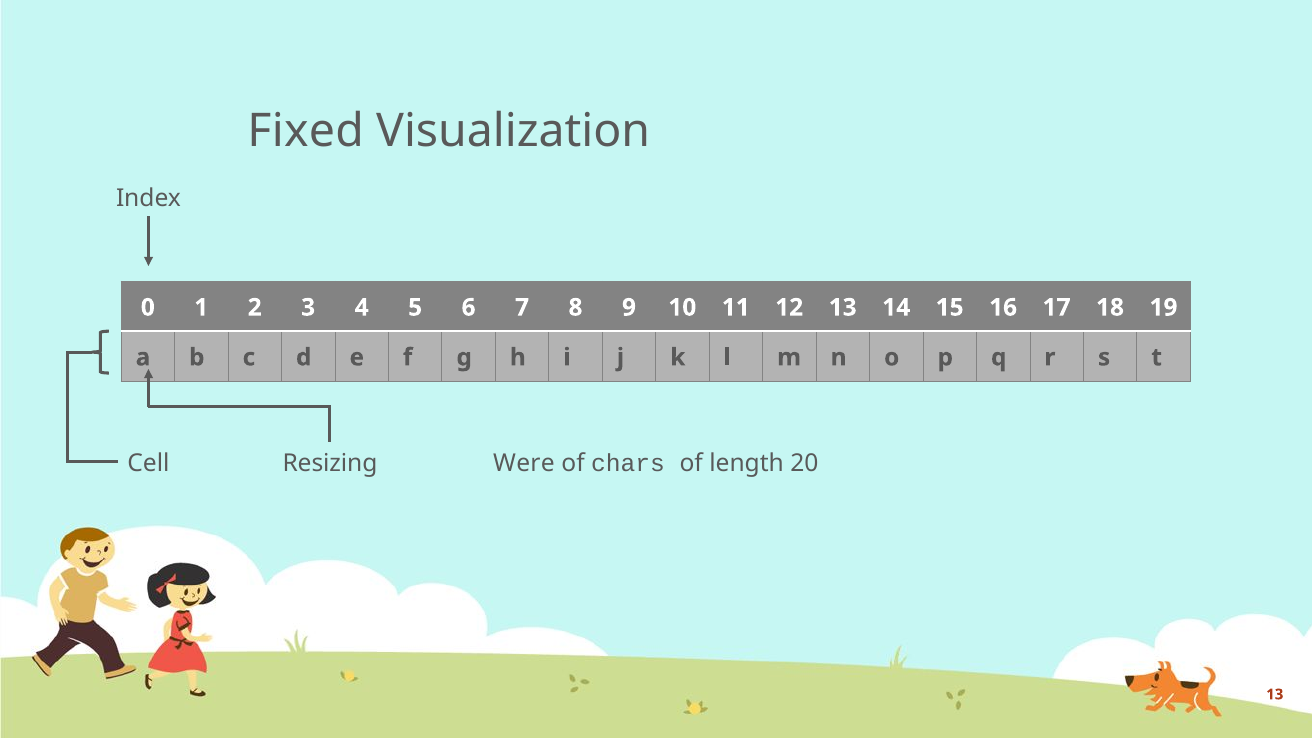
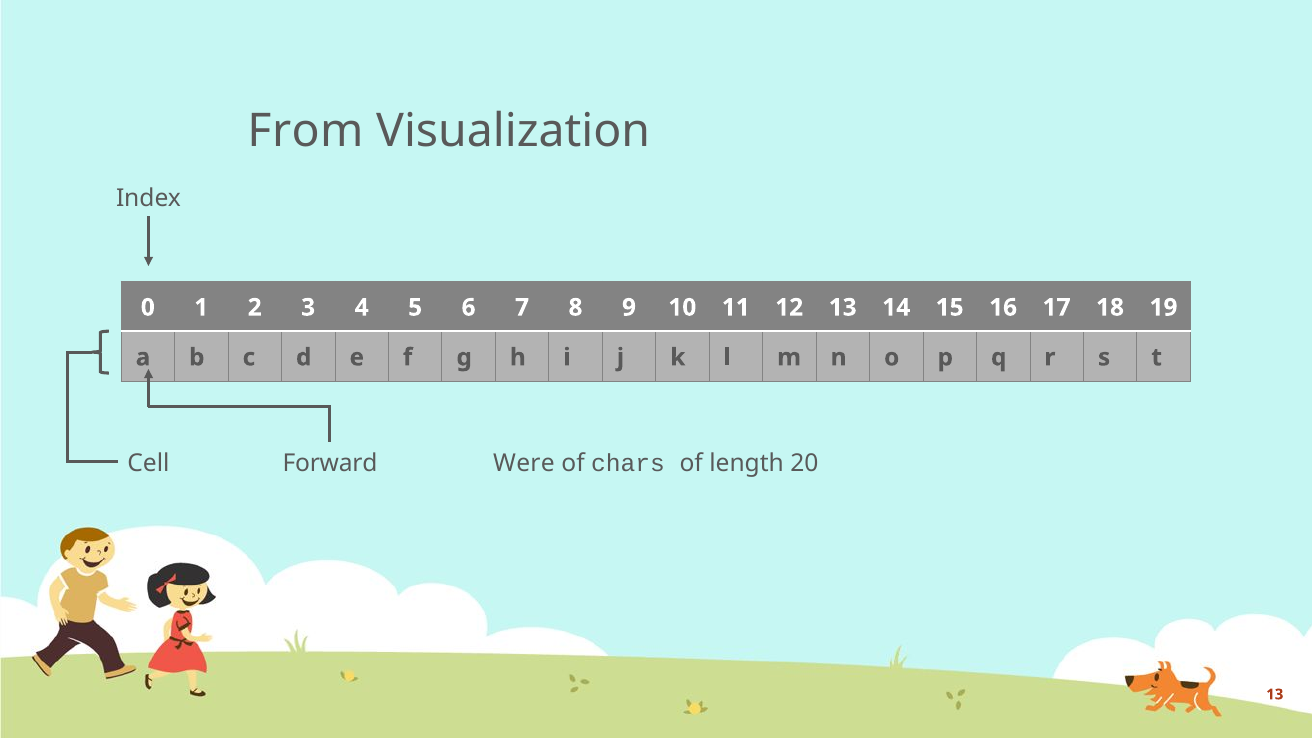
Fixed: Fixed -> From (306, 132)
Resizing: Resizing -> Forward (330, 463)
